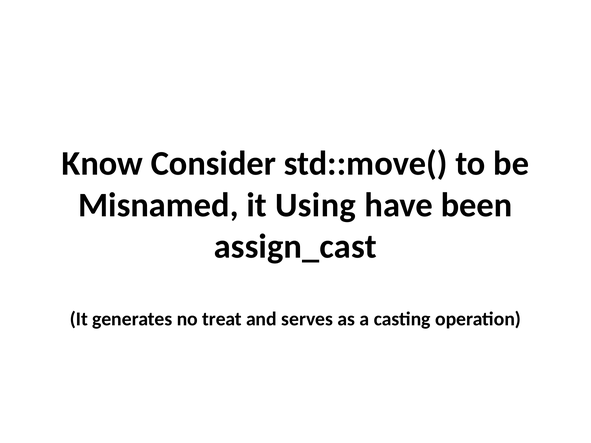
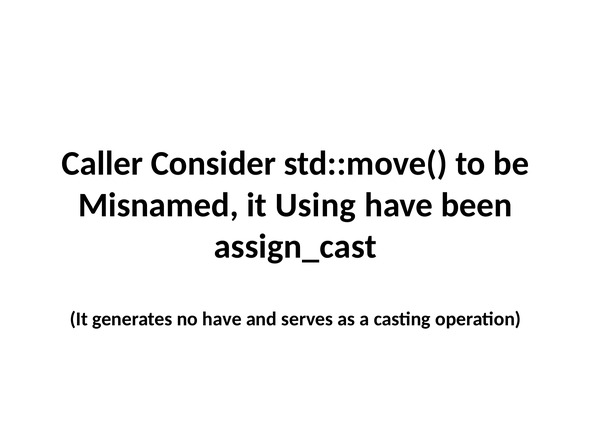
Know: Know -> Caller (102, 164)
no treat: treat -> have (222, 319)
